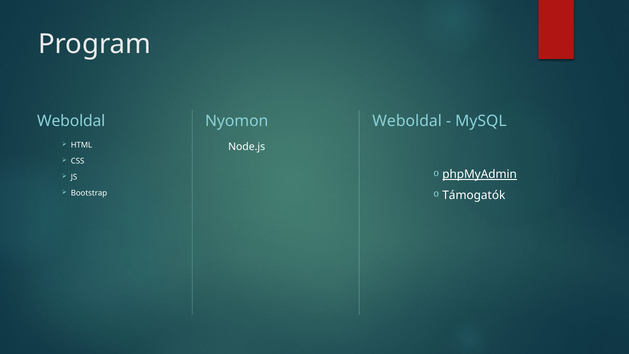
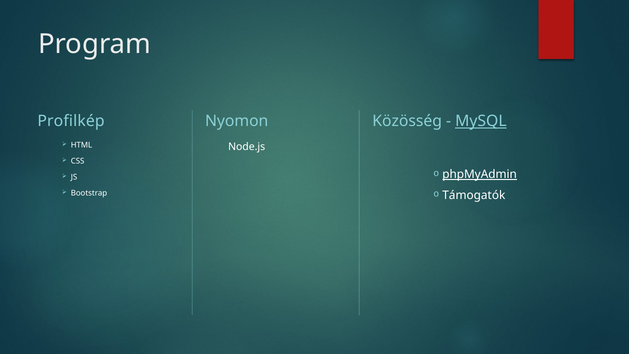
Weboldal: Weboldal -> Profilkép (71, 121)
Weboldal: Weboldal -> Közösség (407, 121)
MySQL underline: none -> present (481, 121)
